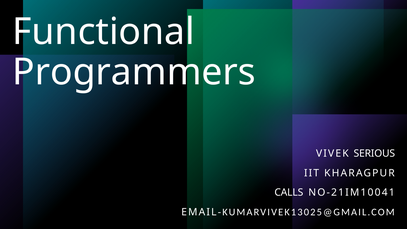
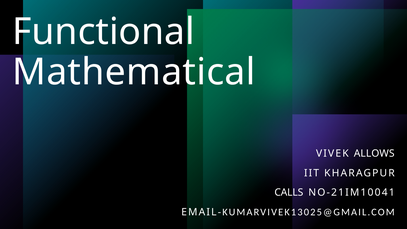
Programmers: Programmers -> Mathematical (134, 72)
SERIOUS: SERIOUS -> ALLOWS (374, 153)
